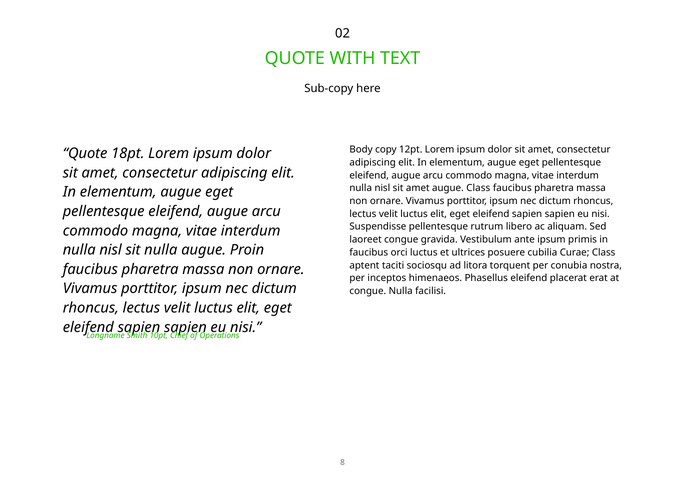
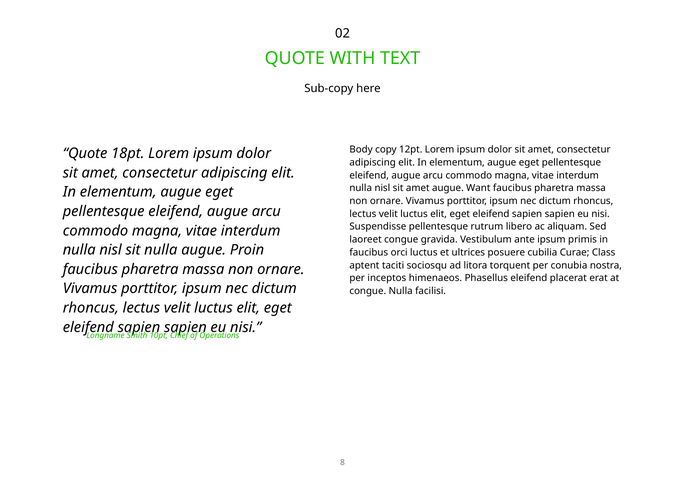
augue Class: Class -> Want (478, 188)
